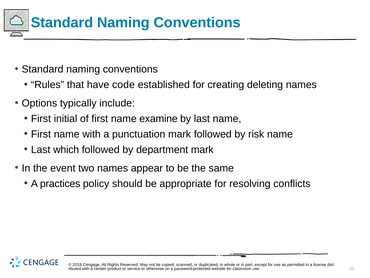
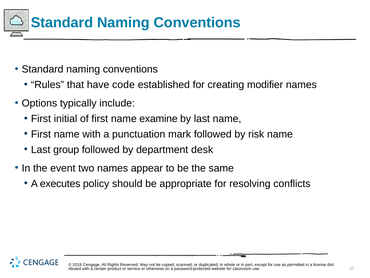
deleting: deleting -> modifier (265, 85)
which: which -> group (66, 149)
department mark: mark -> desk (202, 149)
practices: practices -> executes (60, 183)
